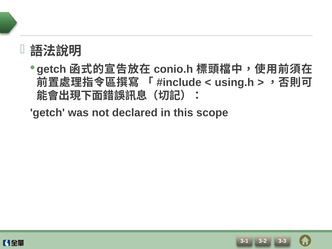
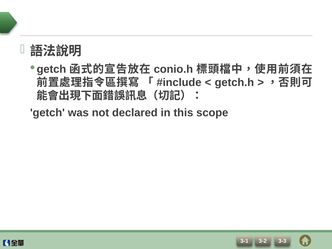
using.h: using.h -> getch.h (234, 82)
